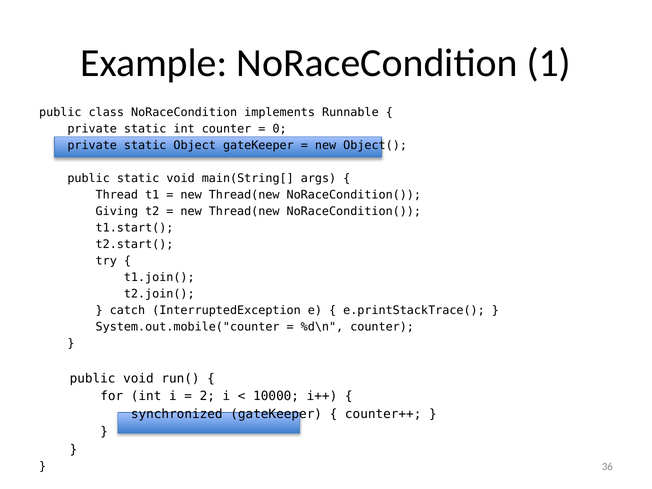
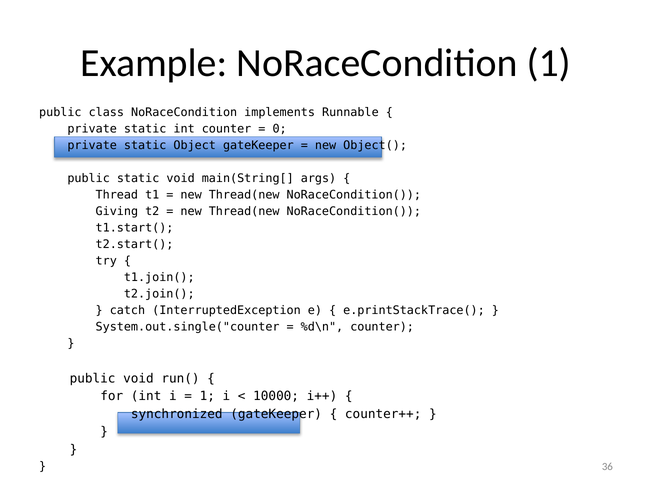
System.out.mobile("counter: System.out.mobile("counter -> System.out.single("counter (188, 327)
2: 2 -> 1 (207, 396)
